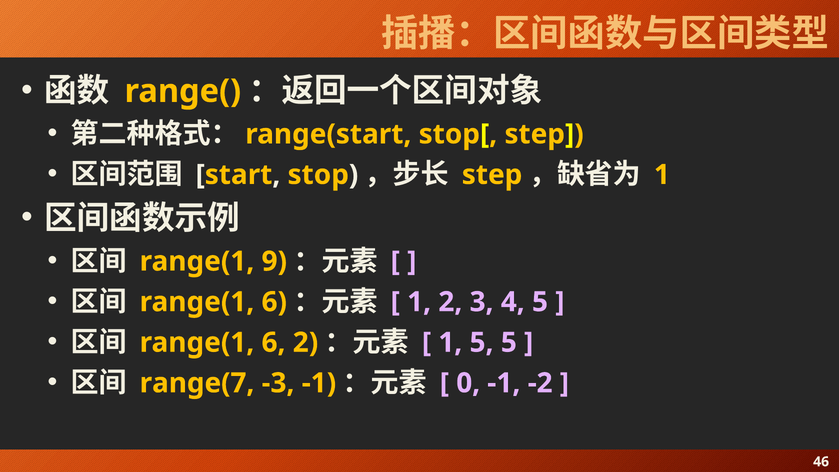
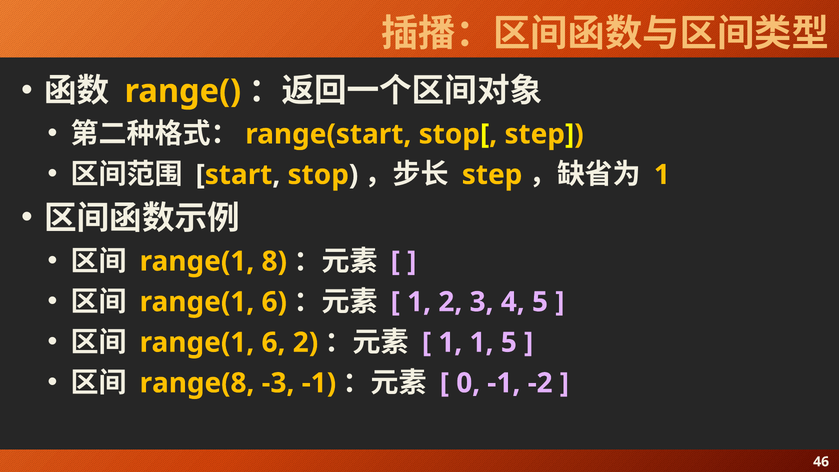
9: 9 -> 8 (274, 261)
1 5: 5 -> 1 (482, 342)
range(7: range(7 -> range(8 (197, 383)
